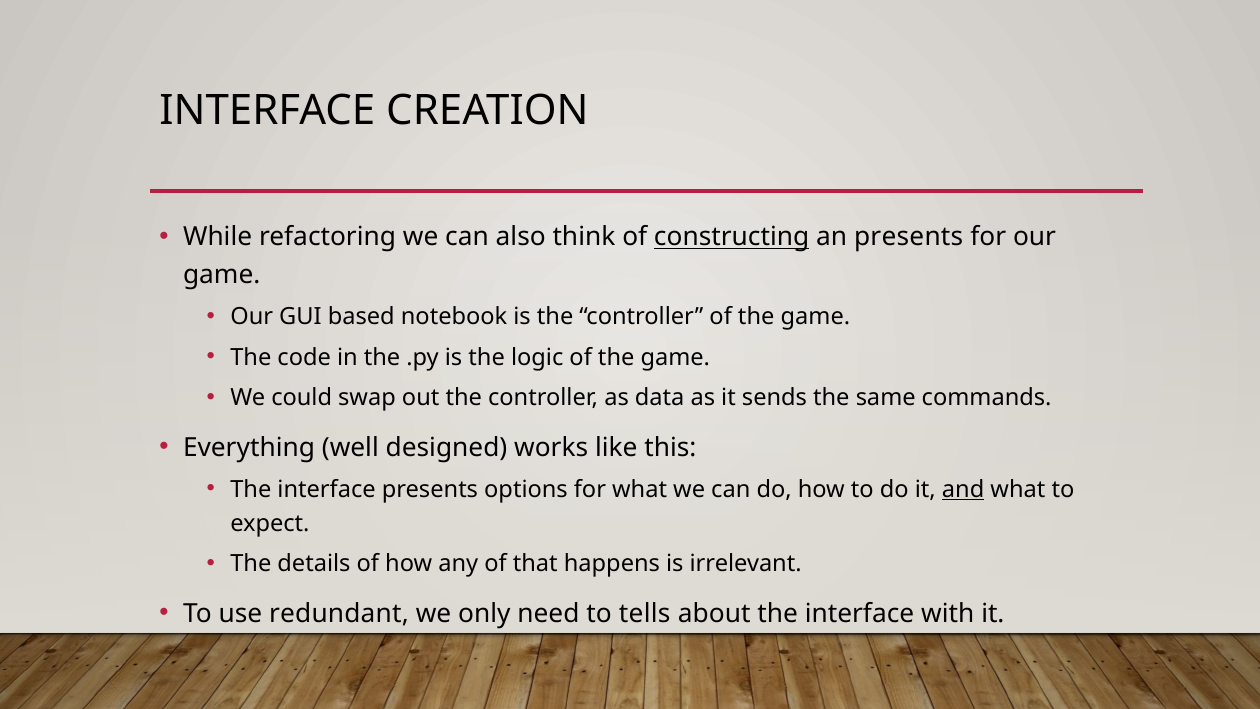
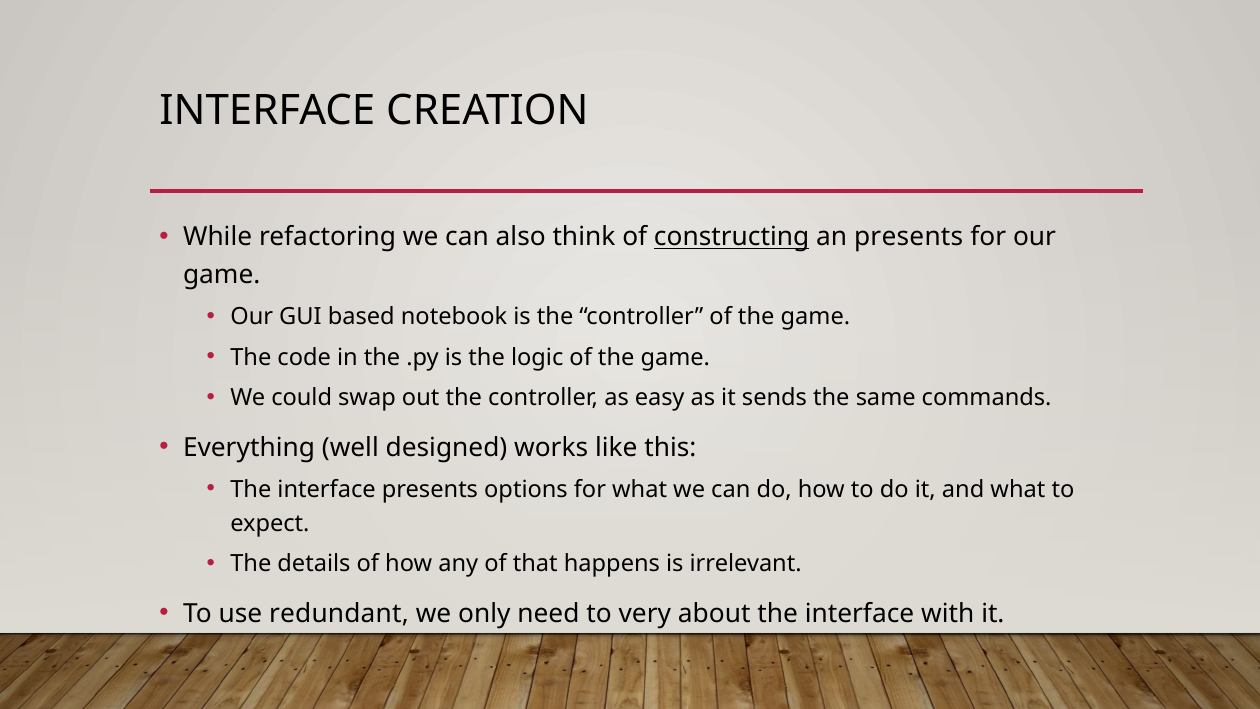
data: data -> easy (660, 398)
and underline: present -> none (963, 489)
tells: tells -> very (645, 613)
